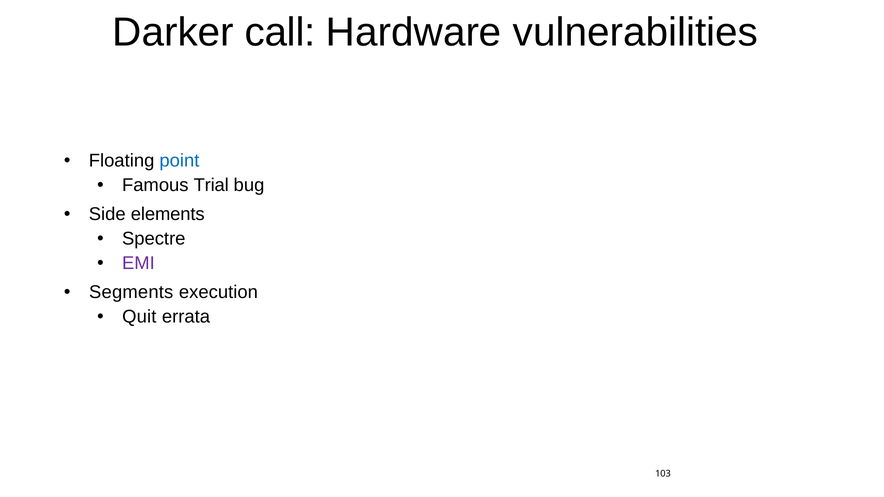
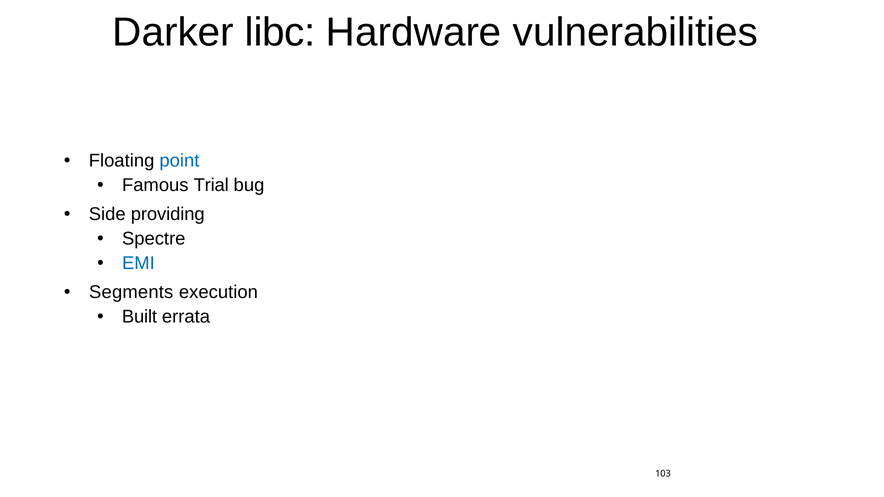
call: call -> libc (280, 32)
elements: elements -> providing (168, 214)
EMI colour: purple -> blue (138, 263)
Quit: Quit -> Built (139, 317)
